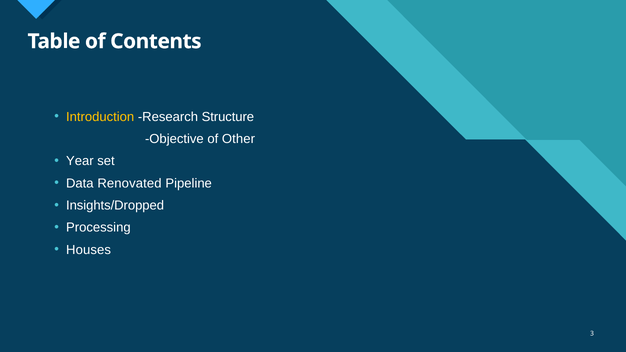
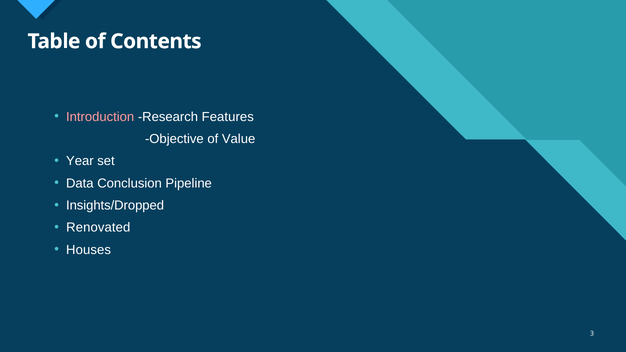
Introduction colour: yellow -> pink (100, 117)
Structure: Structure -> Features (228, 117)
Other: Other -> Value (239, 139)
Renovated: Renovated -> Conclusion (130, 183)
Processing: Processing -> Renovated (98, 228)
